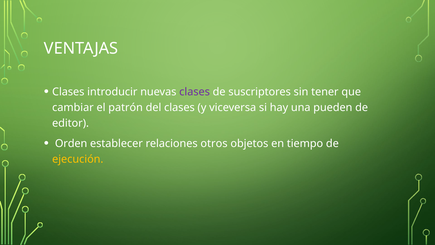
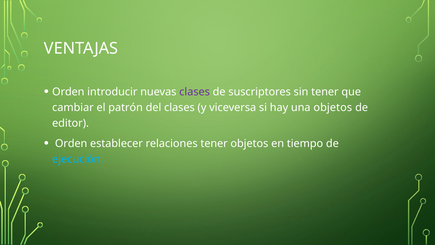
Clases: Clases -> Orden (68, 92)
una pueden: pueden -> objetos (333, 107)
relaciones otros: otros -> tener (214, 143)
ejecución colour: yellow -> light blue (78, 159)
